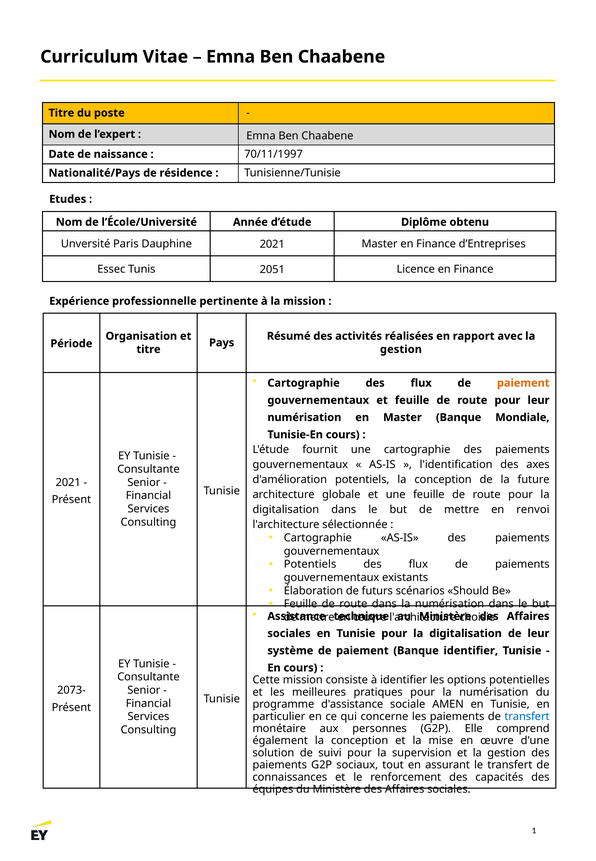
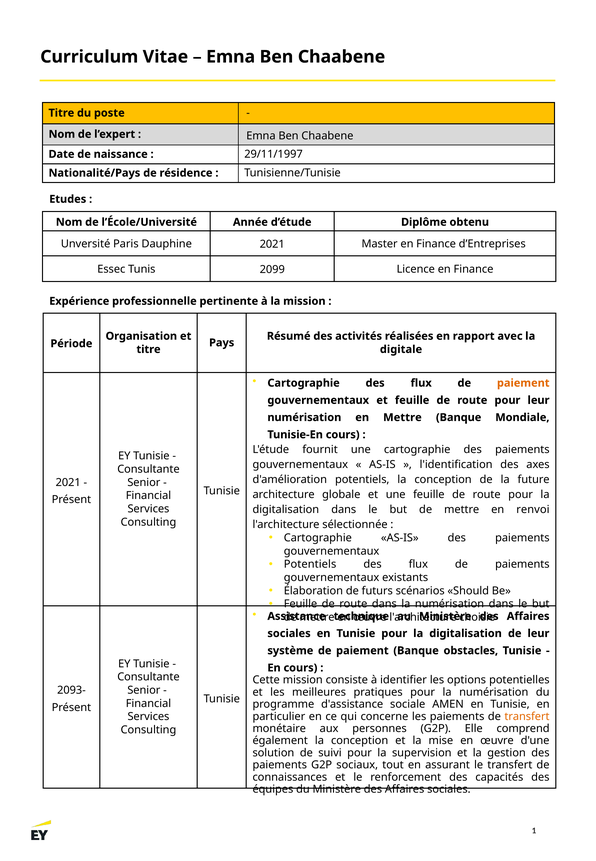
70/11/1997: 70/11/1997 -> 29/11/1997 (273, 154)
2051: 2051 -> 2099 (272, 270)
gestion: gestion -> digitale (401, 349)
en Master: Master -> Mettre (402, 417)
Banque identifier: identifier -> obstacles (471, 651)
2073-: 2073- -> 2093- (71, 690)
transfert colour: blue -> orange (527, 716)
